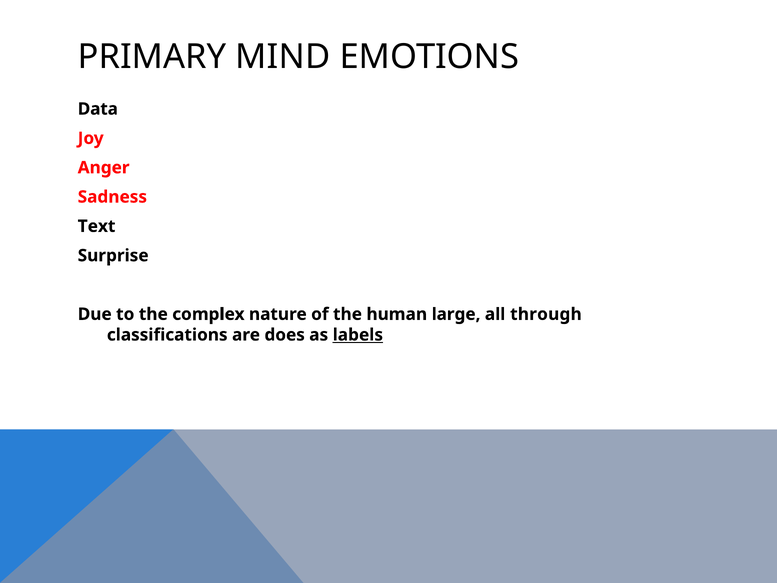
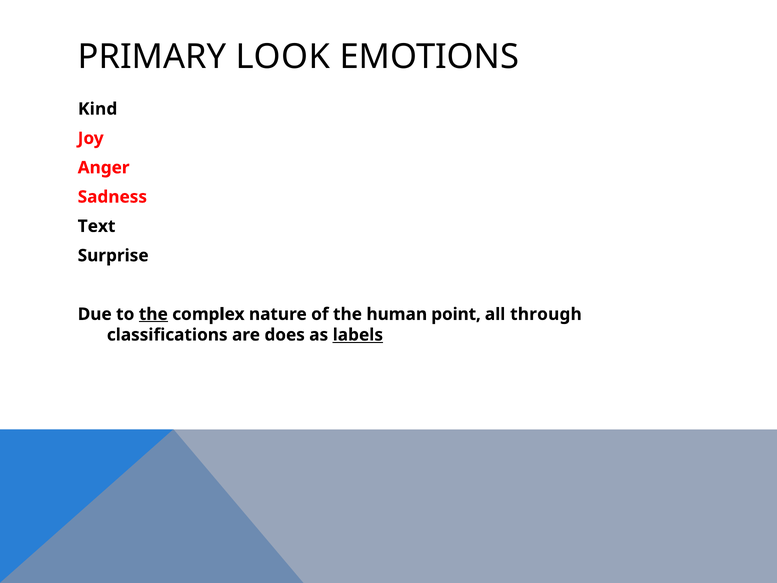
MIND: MIND -> LOOK (283, 57)
Data: Data -> Kind (98, 109)
the underline: none -> present (153, 314)
large: large -> point (456, 314)
